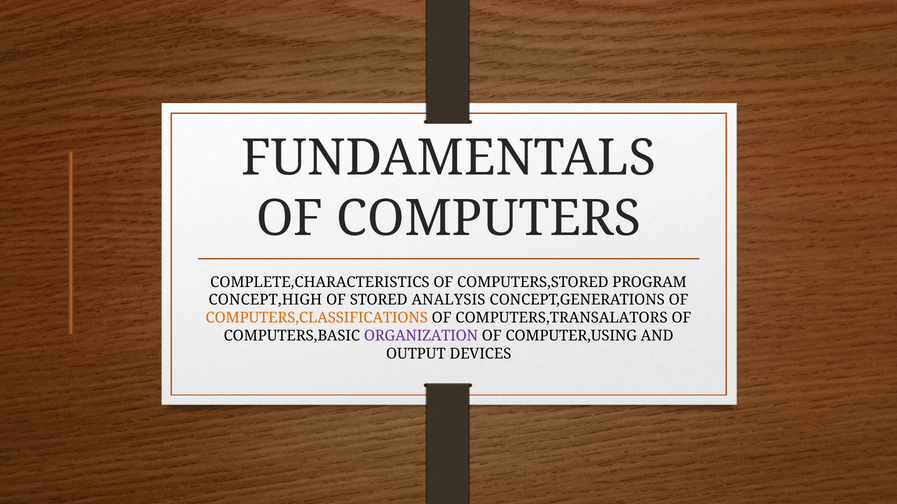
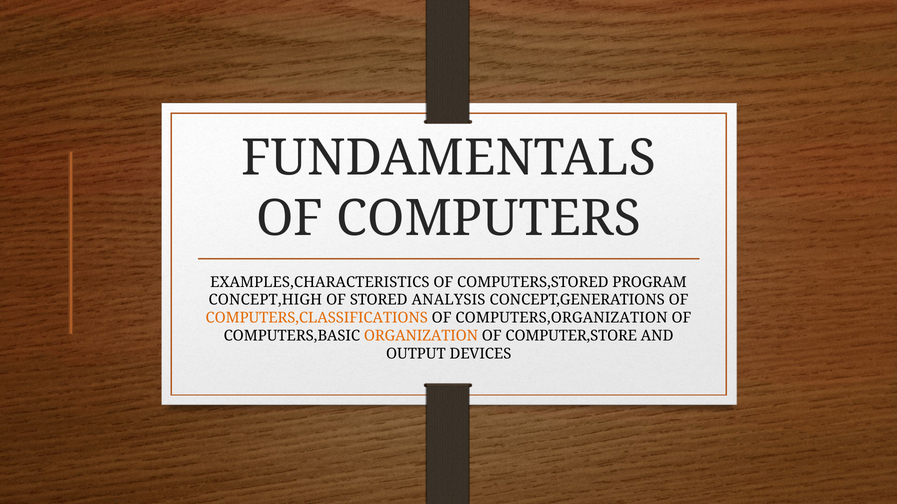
COMPLETE,CHARACTERISTICS: COMPLETE,CHARACTERISTICS -> EXAMPLES,CHARACTERISTICS (320, 282)
COMPUTERS,TRANSALATORS: COMPUTERS,TRANSALATORS -> COMPUTERS,ORGANIZATION (562, 318)
ORGANIZATION colour: purple -> orange (421, 336)
COMPUTER,USING: COMPUTER,USING -> COMPUTER,STORE (571, 336)
